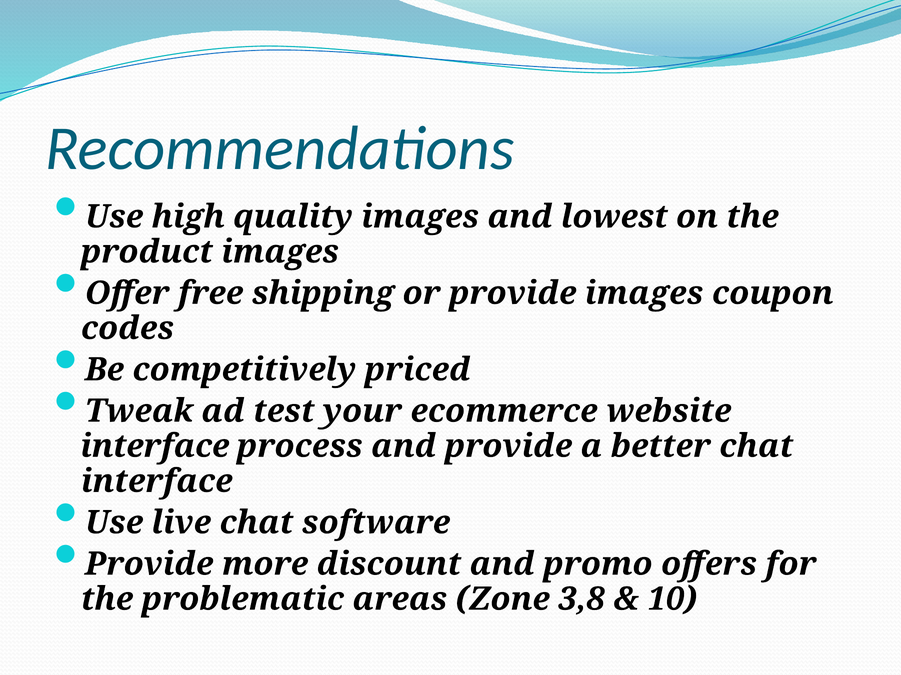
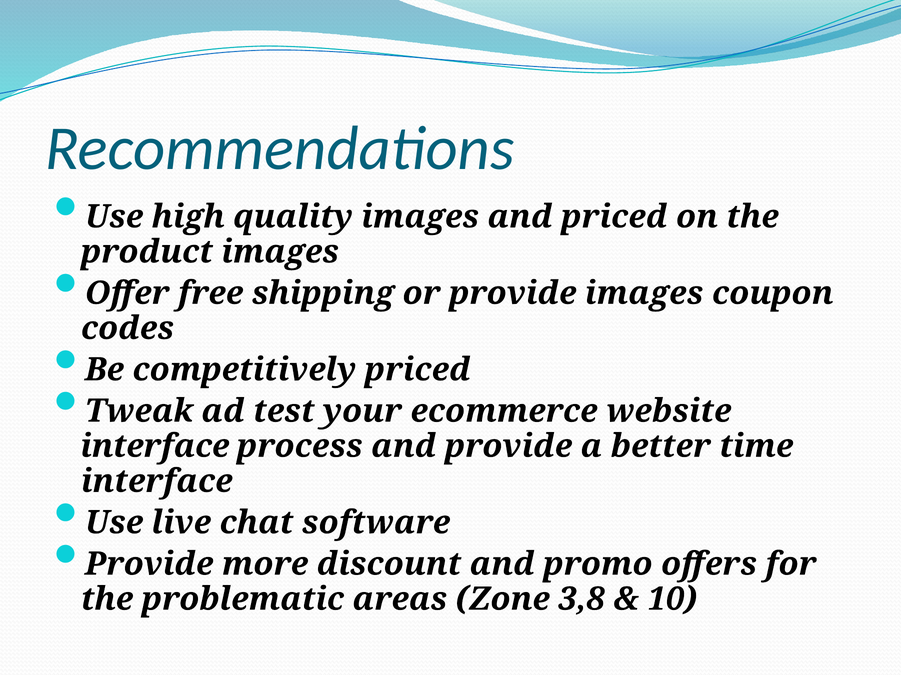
and lowest: lowest -> priced (614, 217)
better chat: chat -> time (756, 447)
